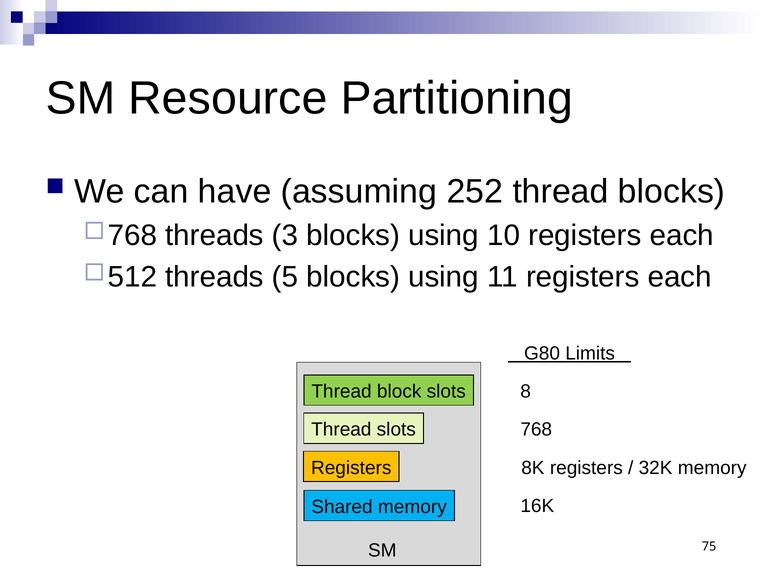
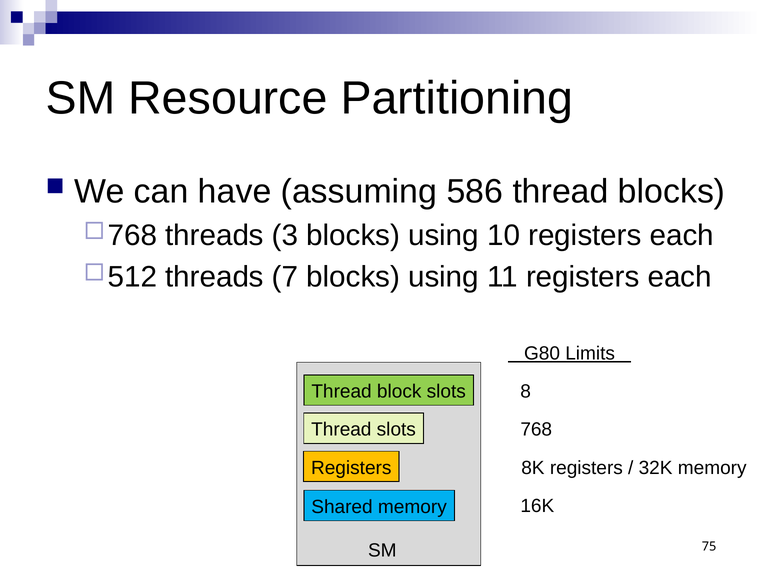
252: 252 -> 586 (475, 192)
5: 5 -> 7 (285, 277)
